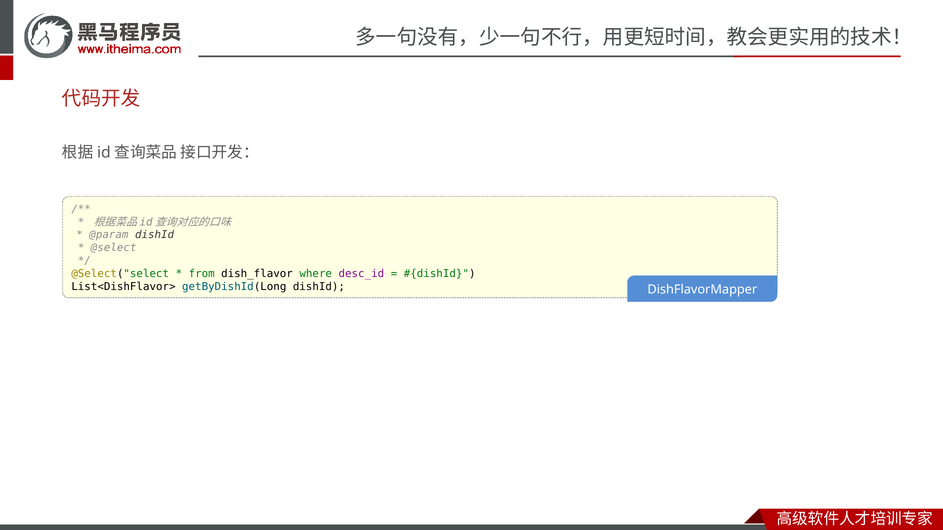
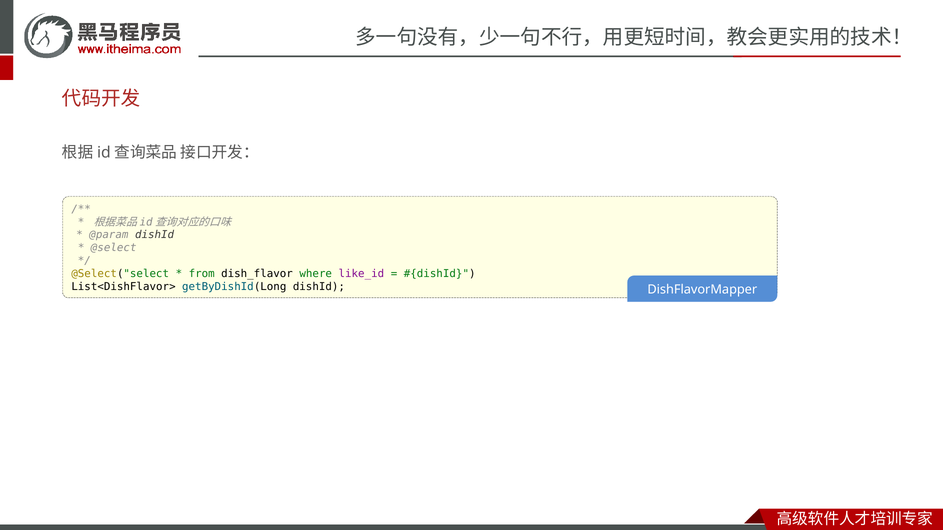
desc_id: desc_id -> like_id (361, 274)
